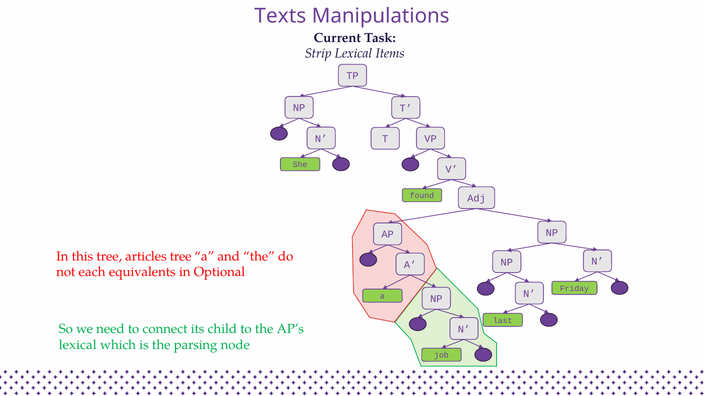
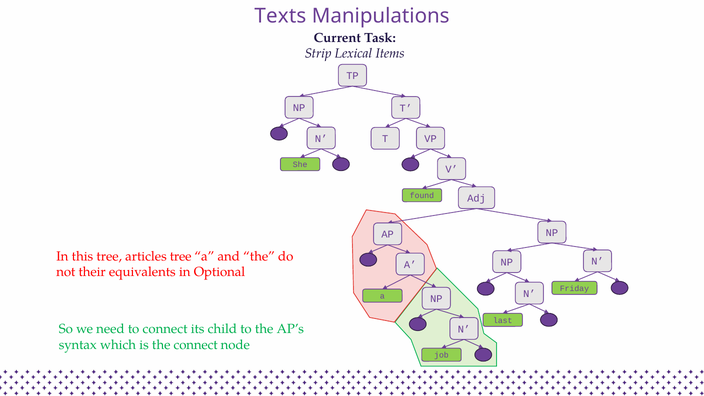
each: each -> their (92, 272)
lexical: lexical -> syntax (78, 345)
the parsing: parsing -> connect (196, 345)
